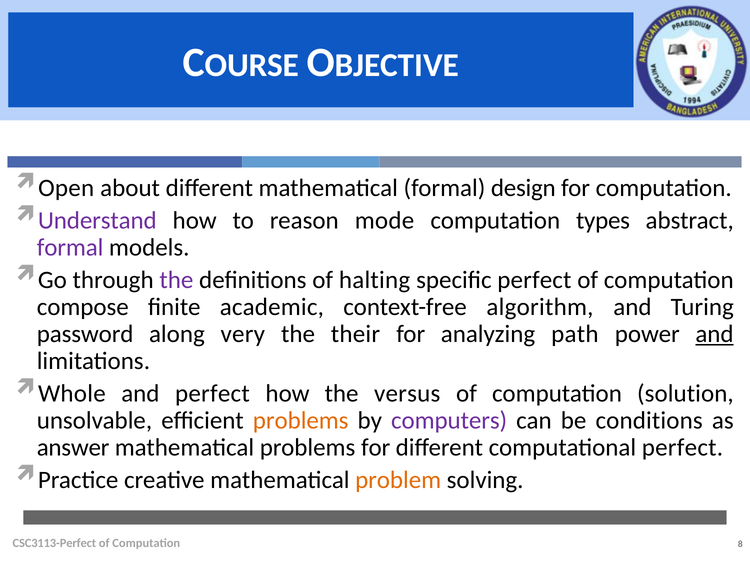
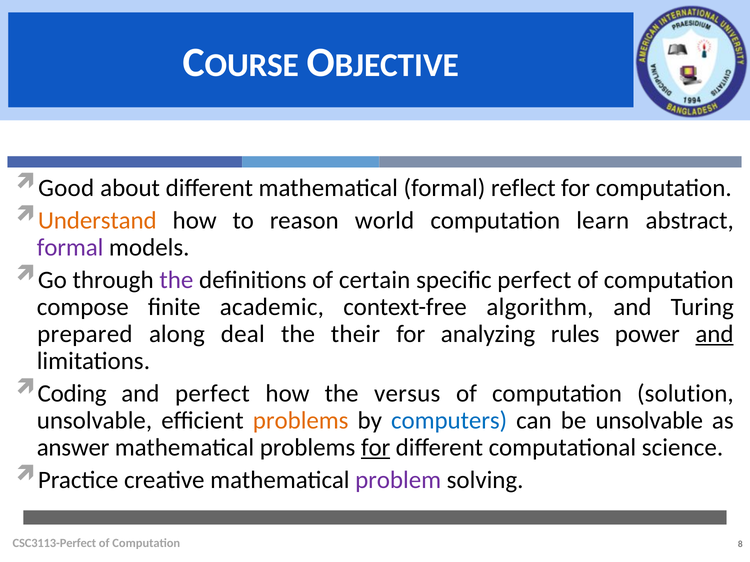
Open: Open -> Good (66, 188)
design: design -> reflect (523, 188)
Understand colour: purple -> orange (97, 221)
mode: mode -> world (384, 221)
types: types -> learn (603, 221)
halting: halting -> certain (375, 280)
password: password -> prepared (85, 334)
very: very -> deal (243, 334)
path: path -> rules (575, 334)
Whole: Whole -> Coding (72, 394)
computers colour: purple -> blue (449, 421)
be conditions: conditions -> unsolvable (649, 421)
for underline: none -> present (376, 448)
computational perfect: perfect -> science (683, 448)
problem colour: orange -> purple (398, 481)
